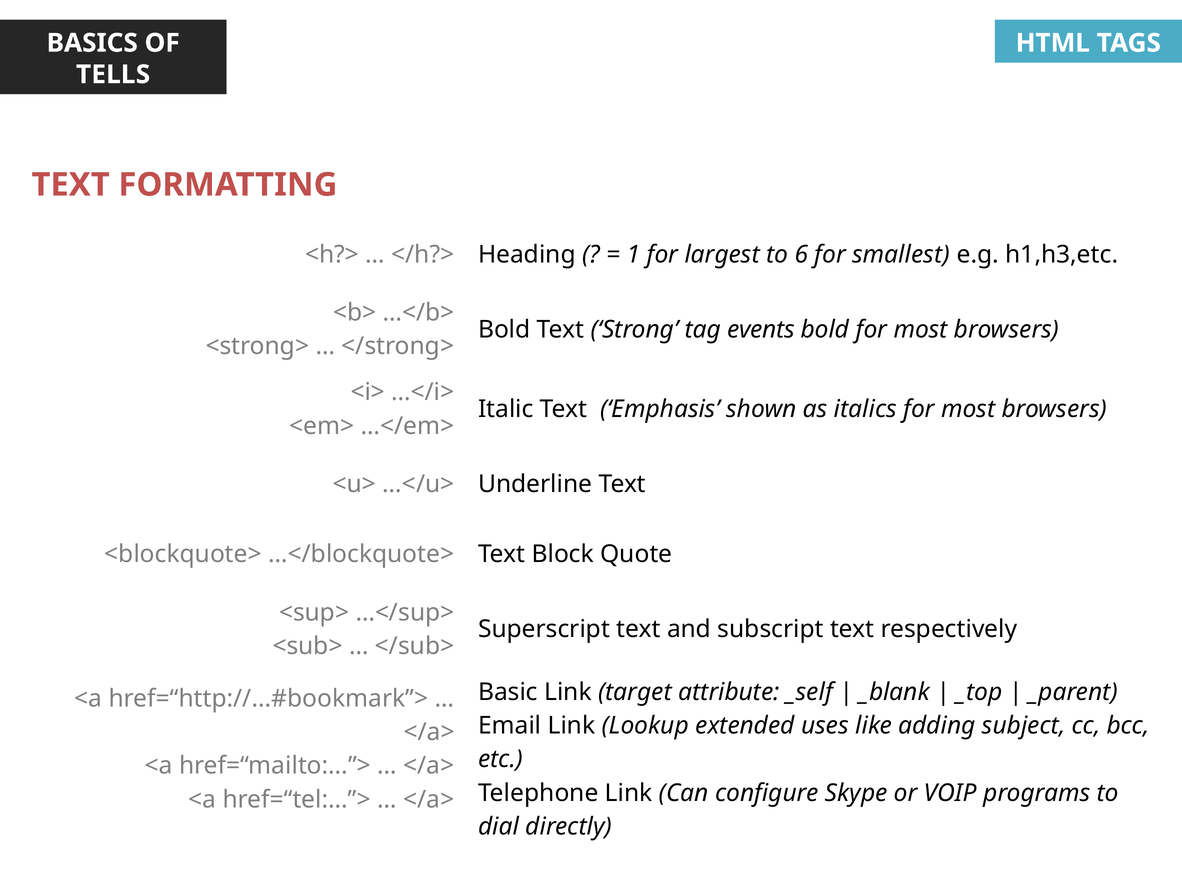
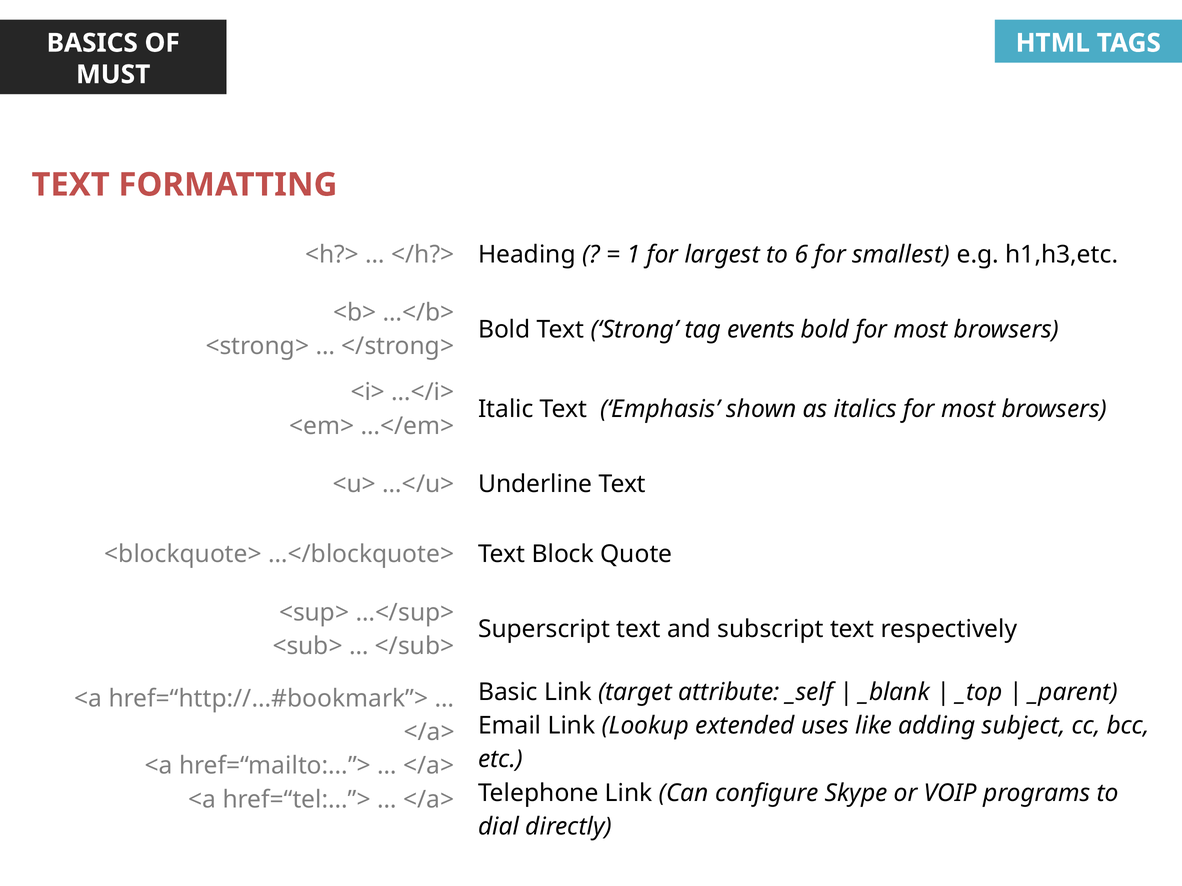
TELLS: TELLS -> MUST (113, 75)
